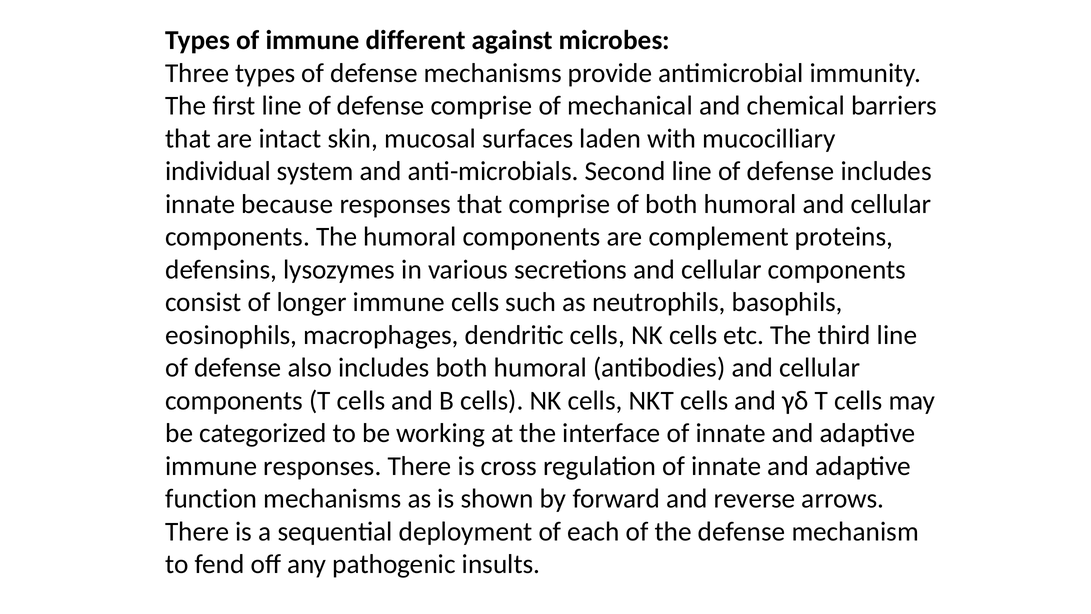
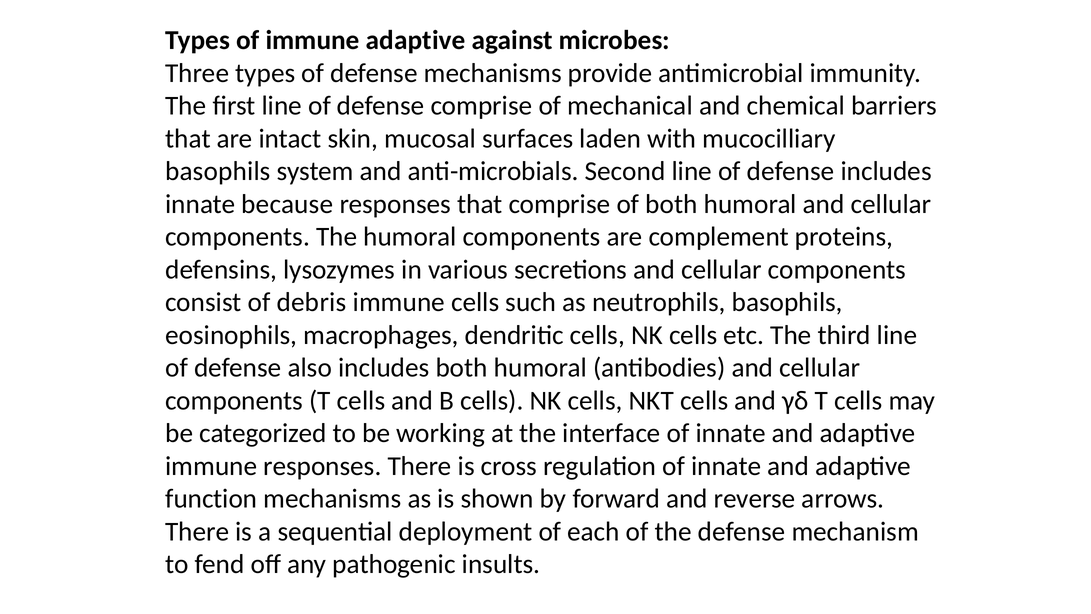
immune different: different -> adaptive (416, 40)
individual: individual -> basophils (218, 171)
longer: longer -> debris (312, 302)
